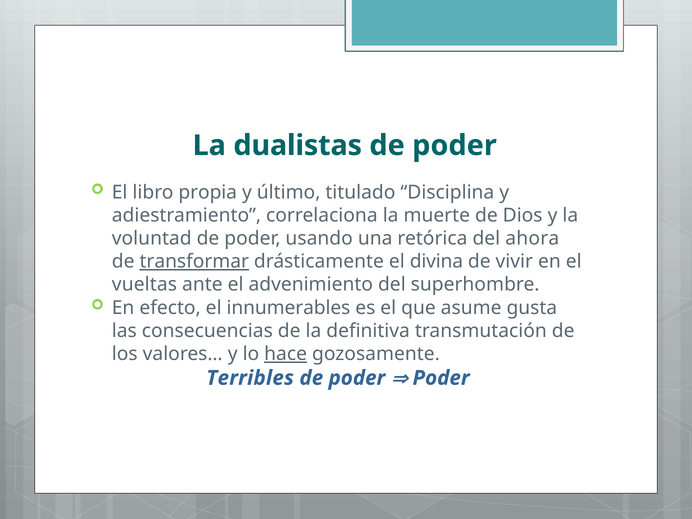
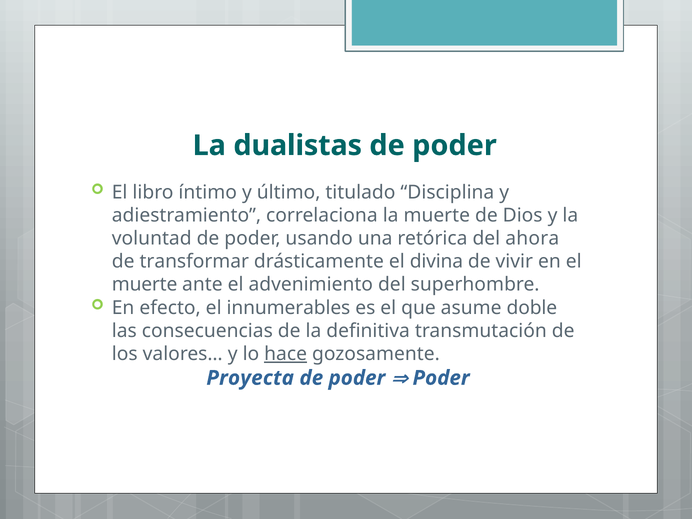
propia: propia -> íntimo (208, 192)
transformar underline: present -> none (194, 262)
vueltas: vueltas -> muerte (145, 285)
gusta: gusta -> doble (532, 308)
Terribles: Terribles -> Proyecta (250, 378)
